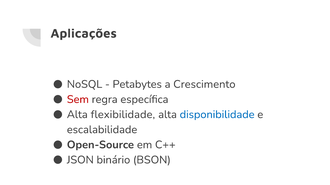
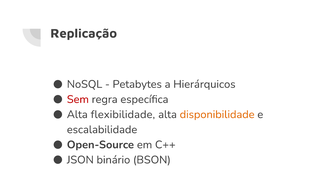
Aplicações: Aplicações -> Replicação (84, 34)
Crescimento: Crescimento -> Hierárquicos (204, 84)
disponibilidade colour: blue -> orange (217, 115)
